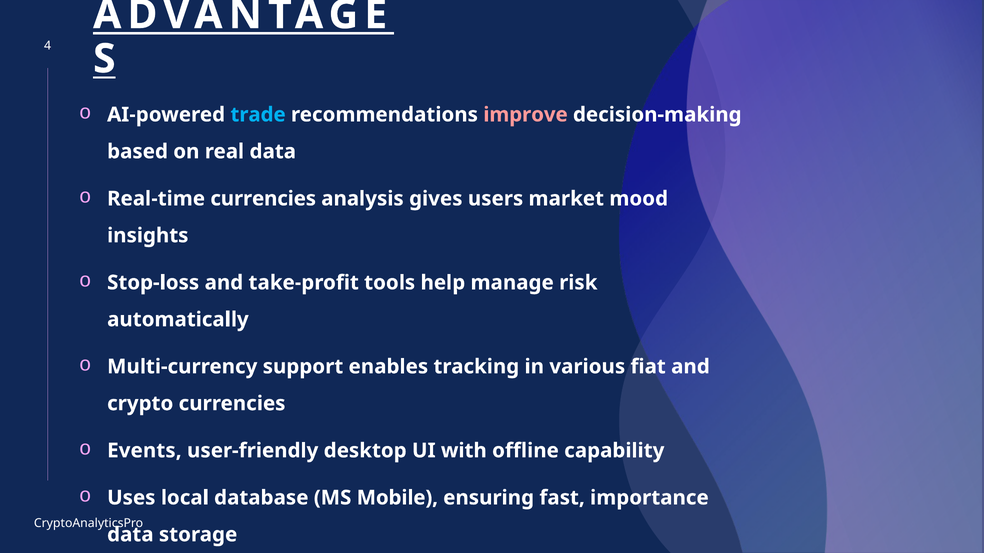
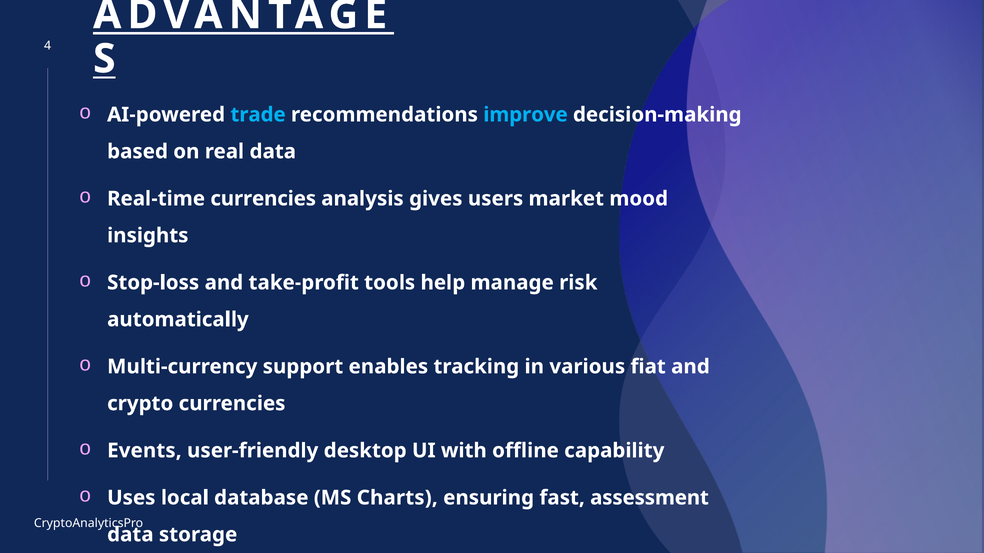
improve colour: pink -> light blue (525, 115)
Mobile: Mobile -> Charts (397, 498)
importance: importance -> assessment (649, 498)
